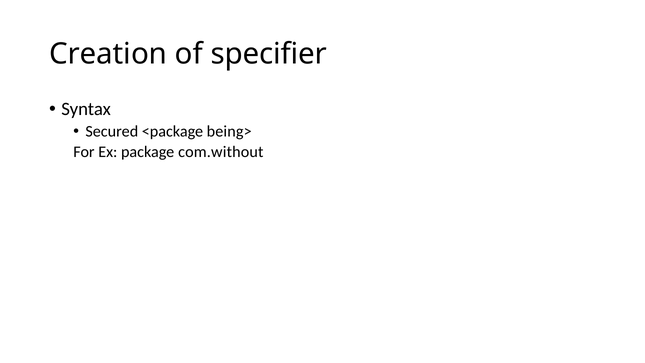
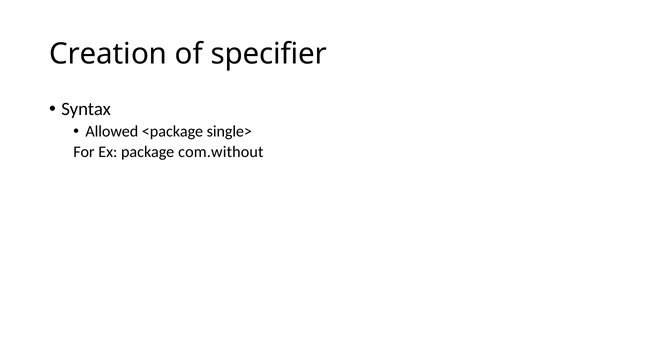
Secured: Secured -> Allowed (112, 131)
being>: being> -> single> (229, 131)
